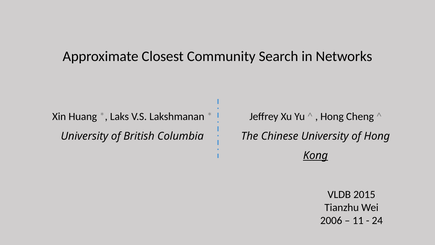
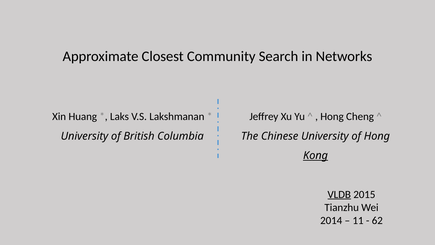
VLDB underline: none -> present (339, 194)
2006: 2006 -> 2014 (331, 220)
24: 24 -> 62 (377, 220)
